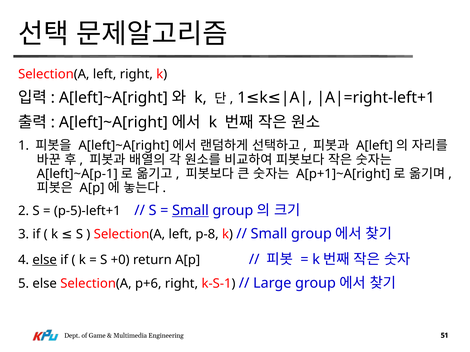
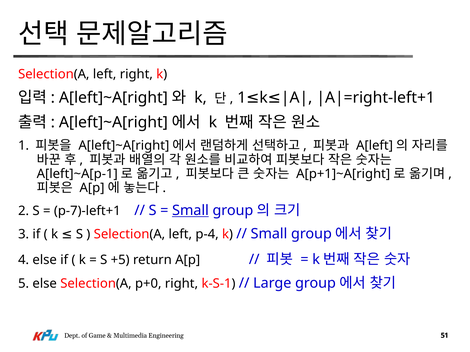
p-5)-left+1: p-5)-left+1 -> p-7)-left+1 (87, 211)
p-8: p-8 -> p-4 (207, 235)
else underline: present -> none (45, 260)
+0: +0 -> +5 (120, 260)
p+6: p+6 -> p+0 (148, 284)
